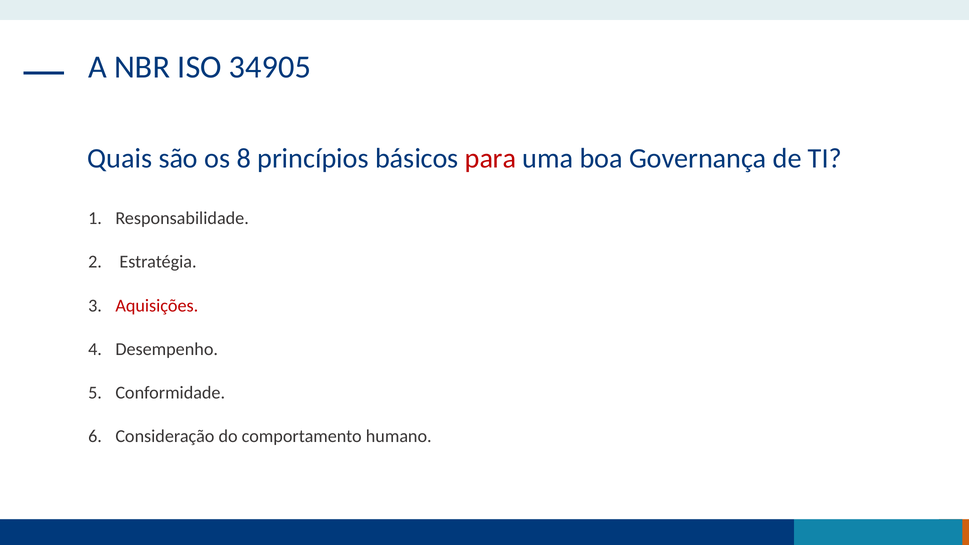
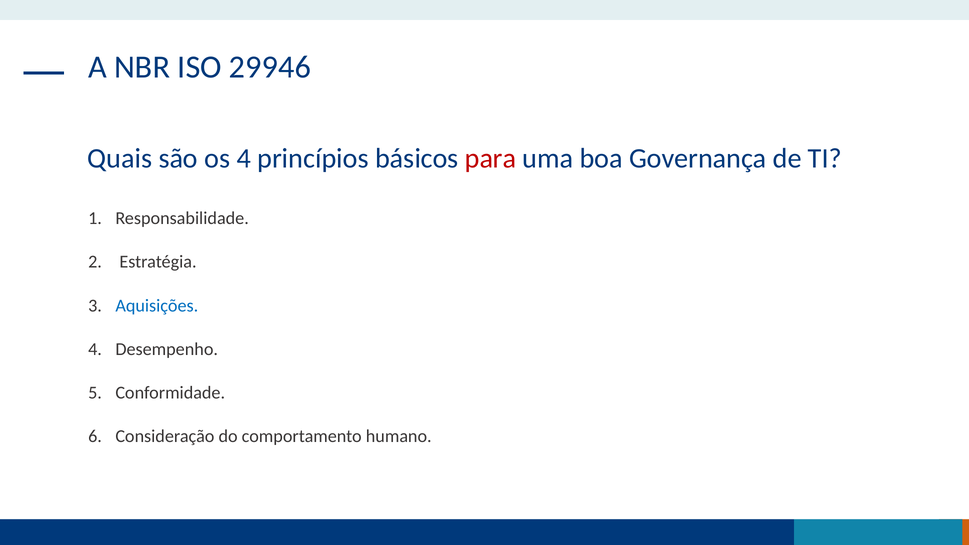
34905: 34905 -> 29946 (270, 67)
os 8: 8 -> 4 (244, 159)
Aquisições colour: red -> blue (157, 306)
